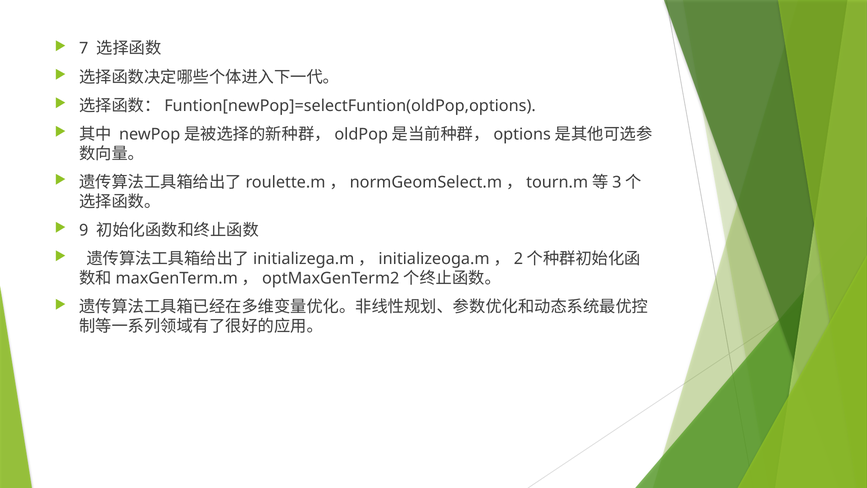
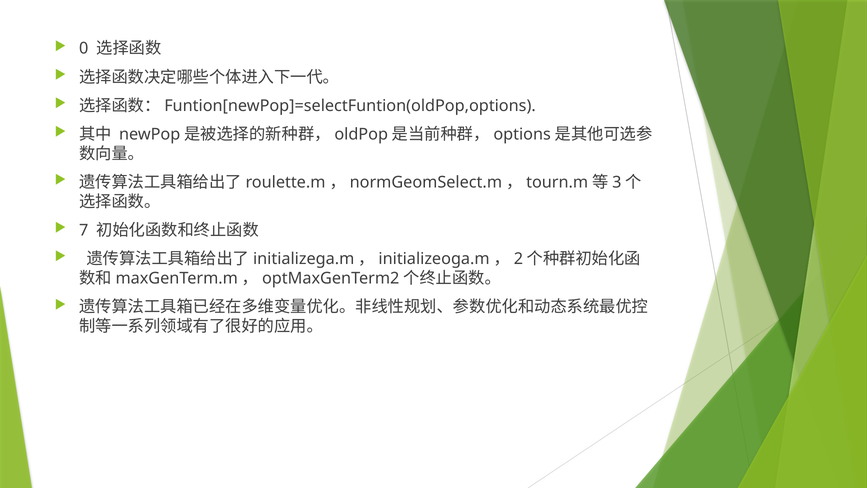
7: 7 -> 0 (84, 49)
9: 9 -> 7 (84, 230)
